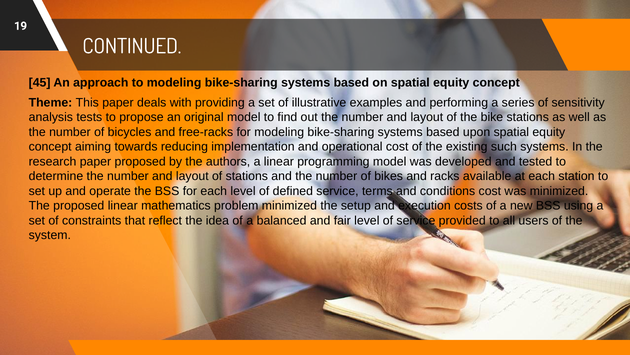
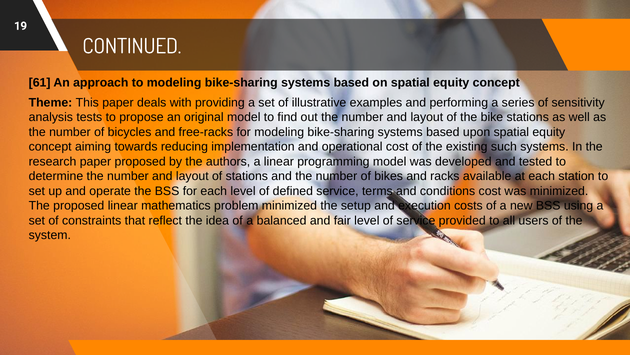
45: 45 -> 61 (40, 83)
